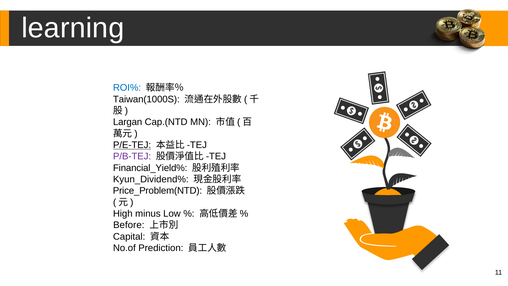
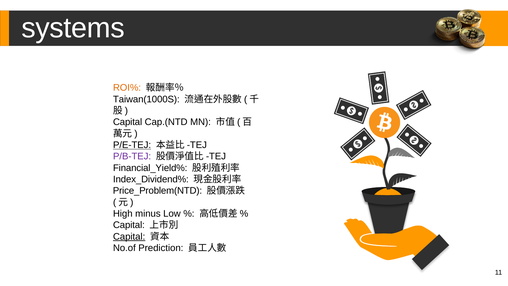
learning: learning -> systems (73, 28)
ROI% colour: blue -> orange (127, 88)
Largan: Largan -> Capital (128, 122)
Kyun_Dividend%: Kyun_Dividend% -> Index_Dividend% (151, 179)
Before: Before -> Capital (129, 225)
Capital underline: none -> present (129, 236)
